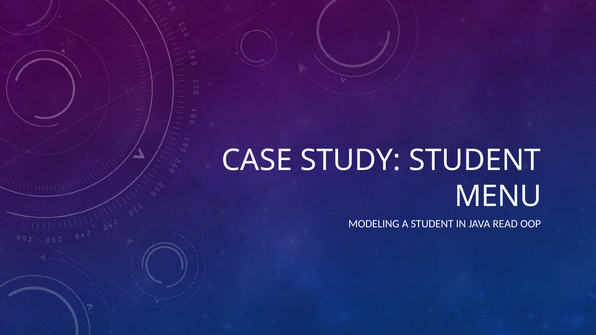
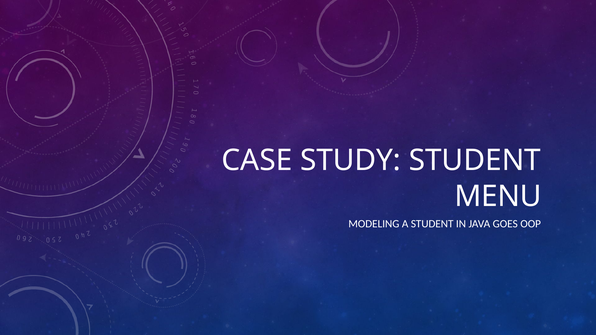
READ: READ -> GOES (505, 224)
